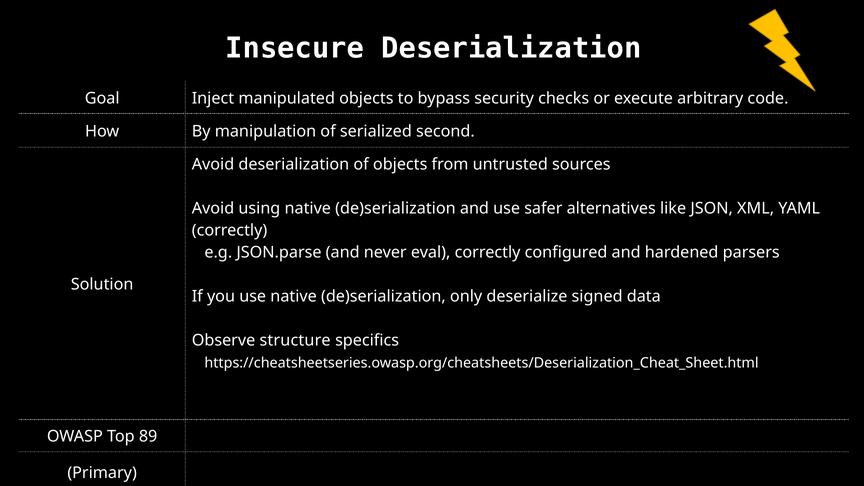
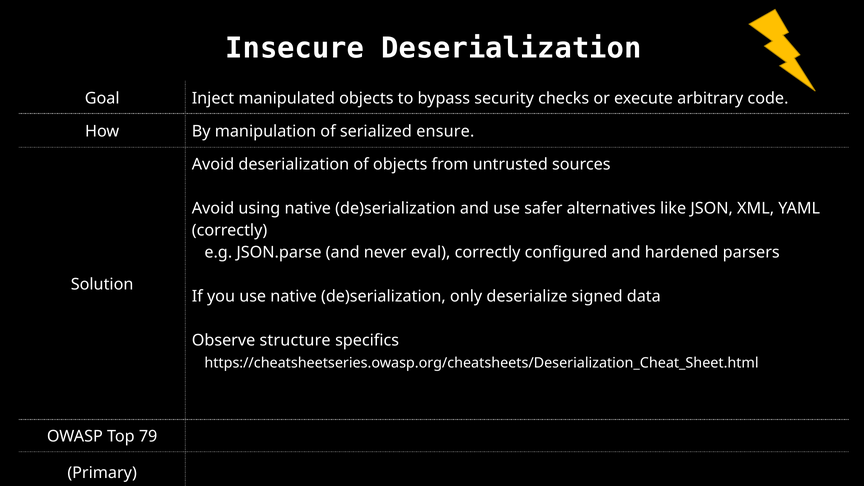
second: second -> ensure (445, 131)
89: 89 -> 79 (148, 436)
